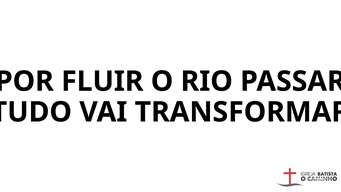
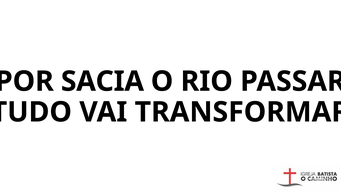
FLUIR: FLUIR -> SACIA (102, 81)
